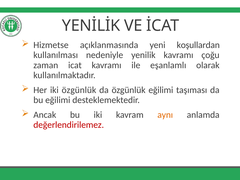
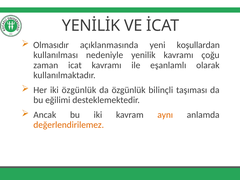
Hizmetse: Hizmetse -> Olmasıdır (51, 45)
özgünlük eğilimi: eğilimi -> bilinçli (161, 90)
değerlendirilemez colour: red -> orange (69, 125)
